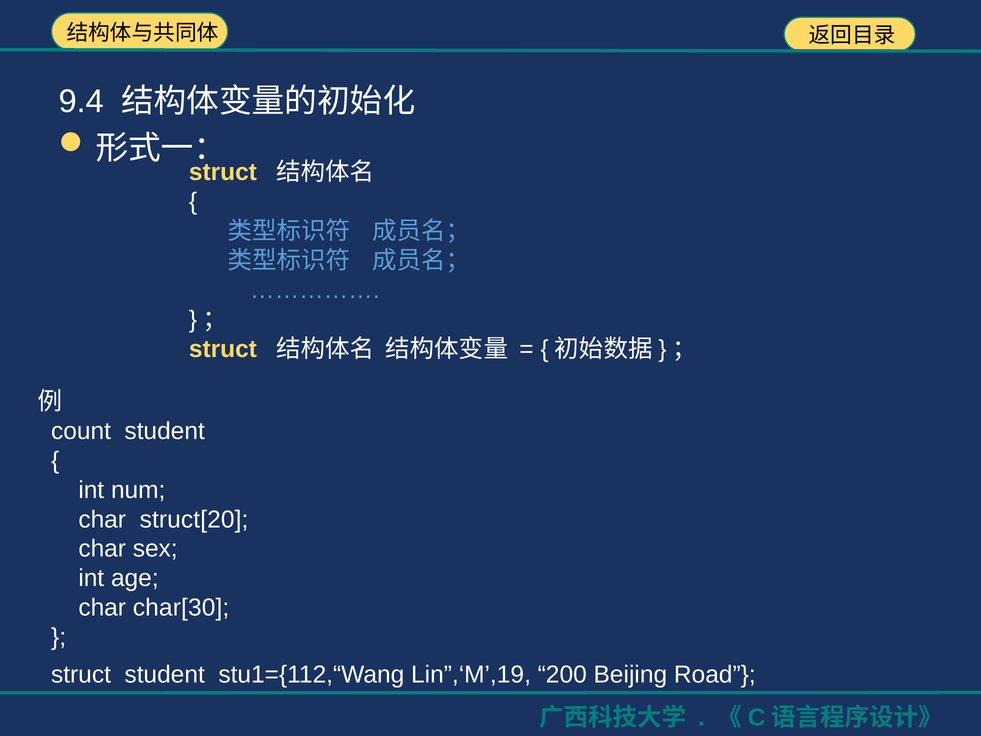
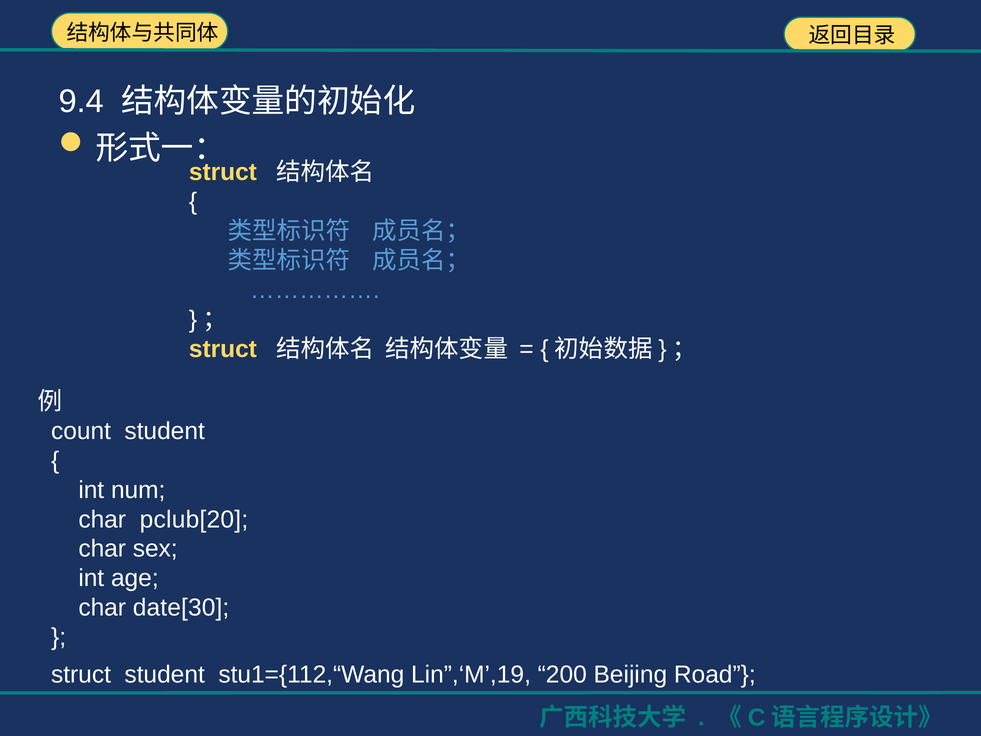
struct[20: struct[20 -> pclub[20 (194, 519)
char[30: char[30 -> date[30 (181, 608)
